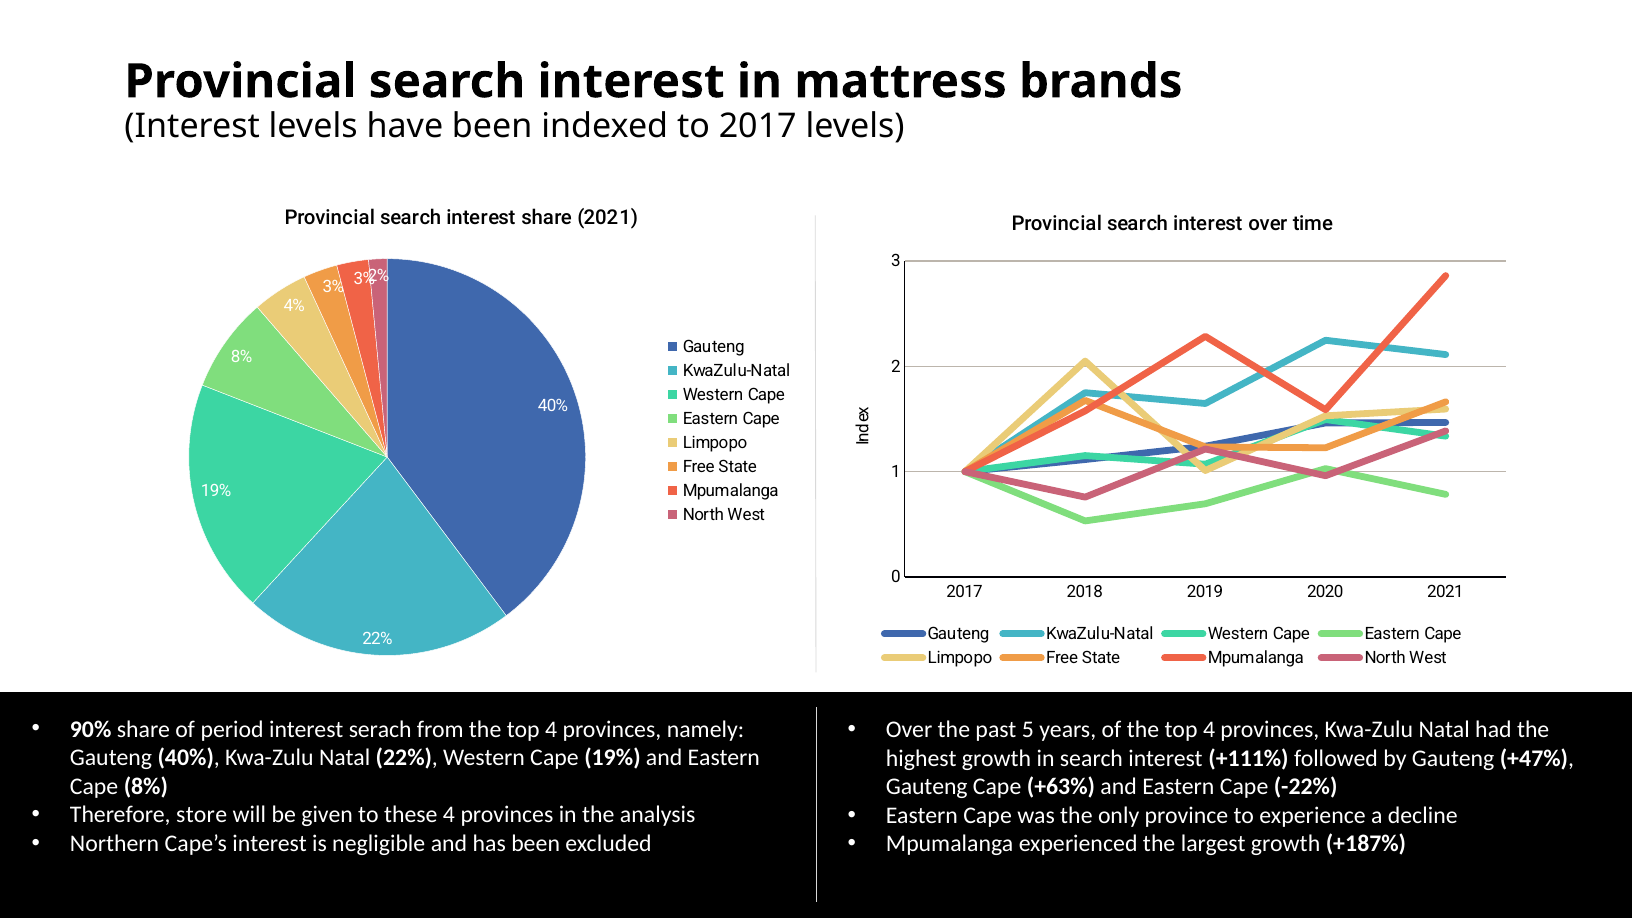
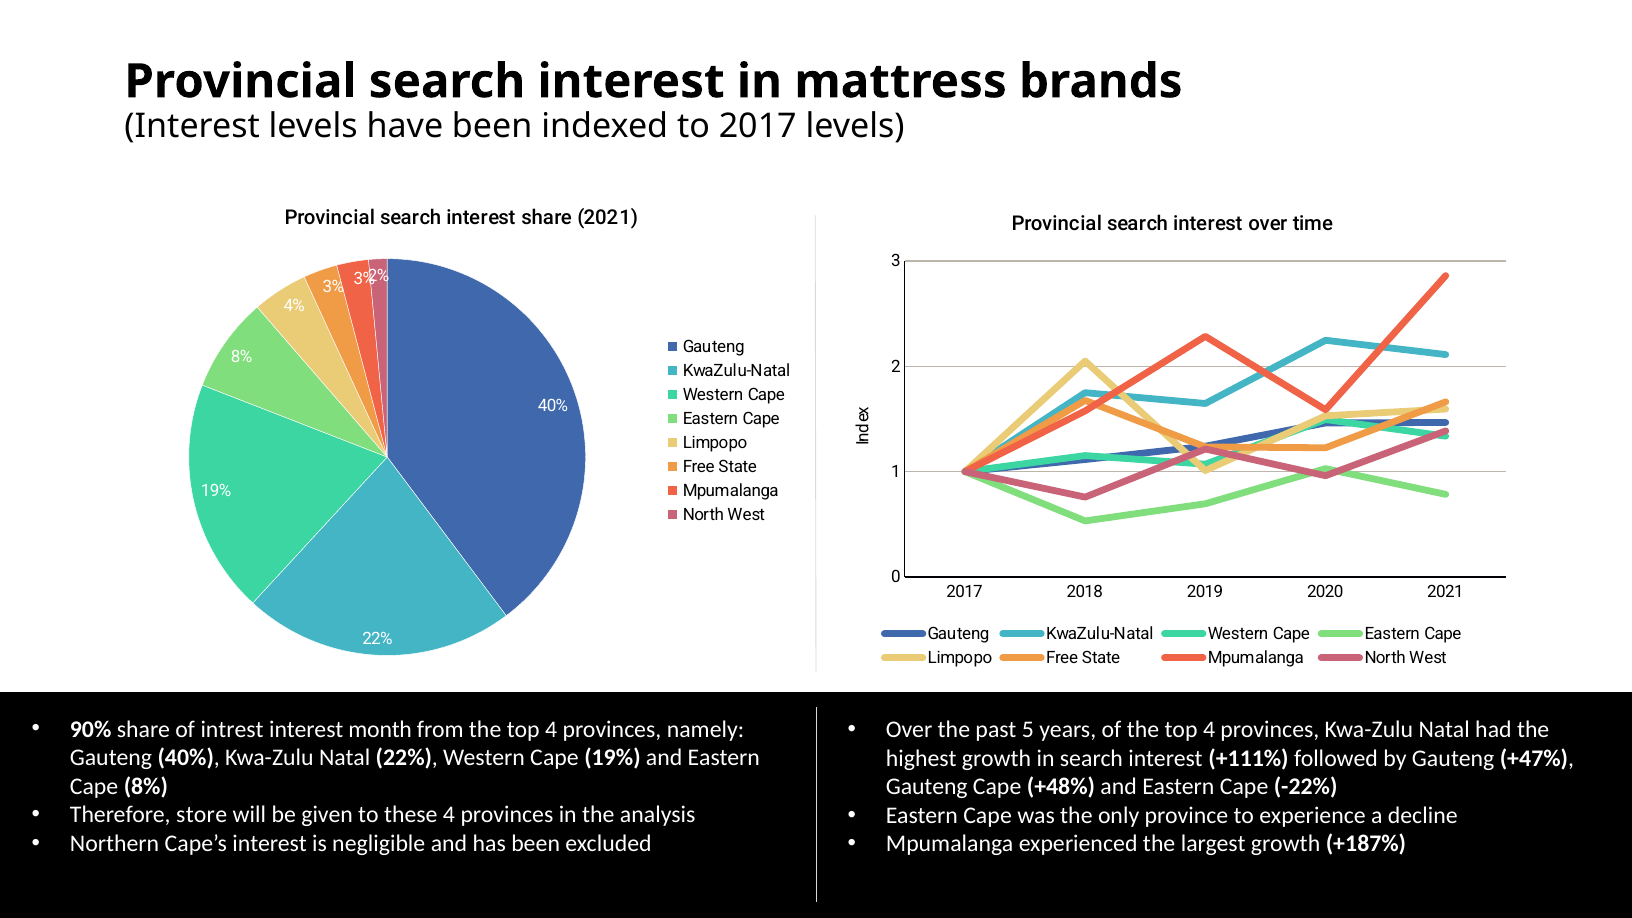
period: period -> intrest (232, 729)
serach: serach -> month (380, 729)
+63%: +63% -> +48% (1061, 787)
